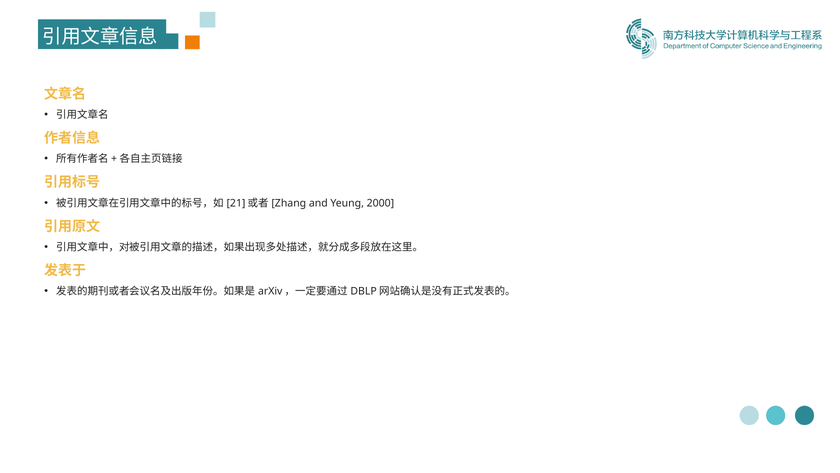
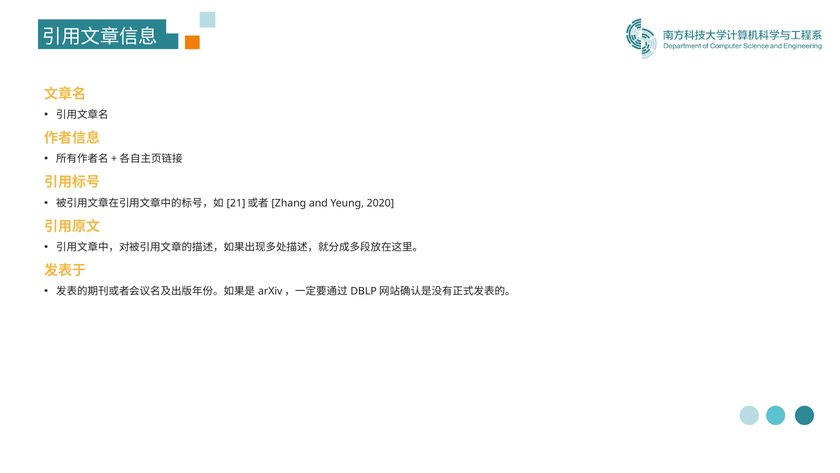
2000: 2000 -> 2020 (380, 203)
